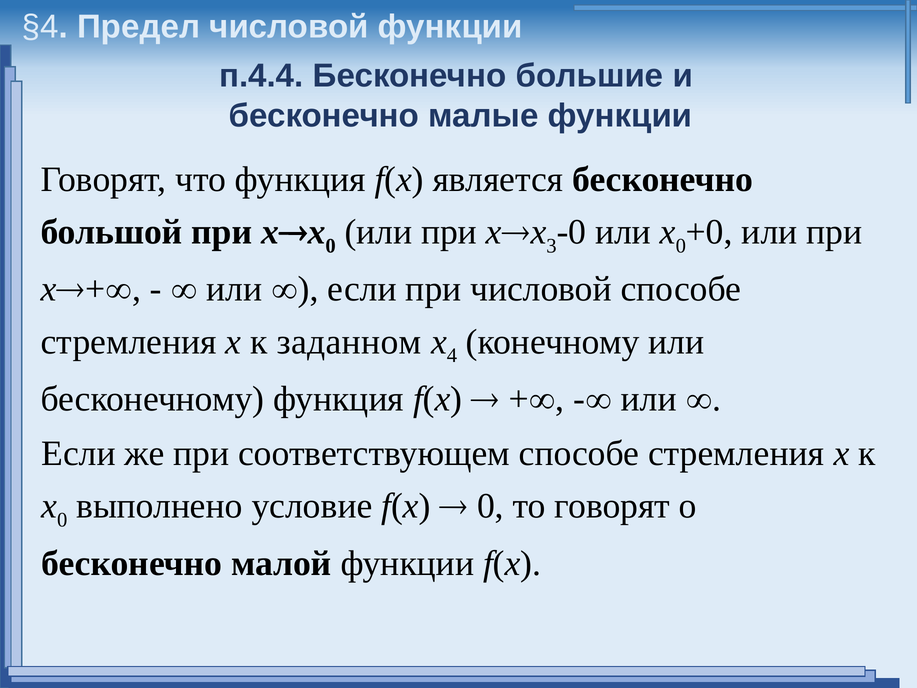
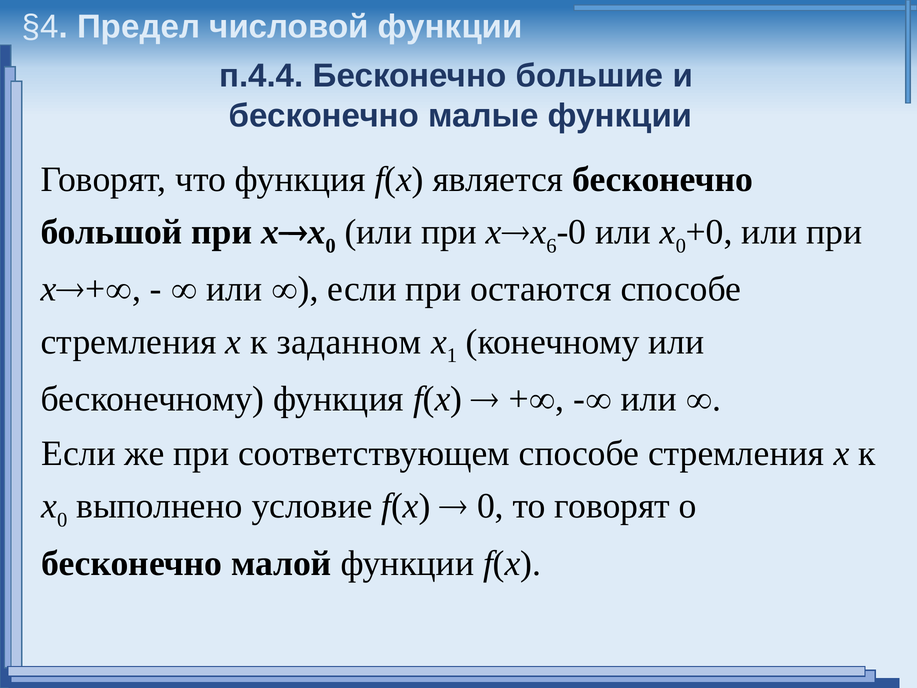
3: 3 -> 6 (551, 246)
при числовой: числовой -> остаются (541, 289)
4: 4 -> 1 (452, 356)
